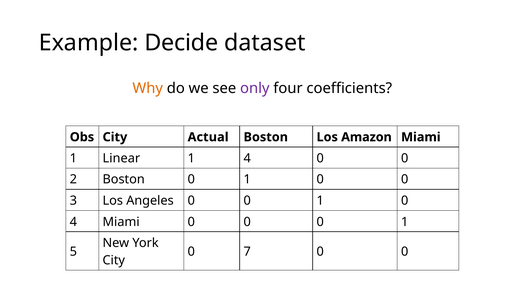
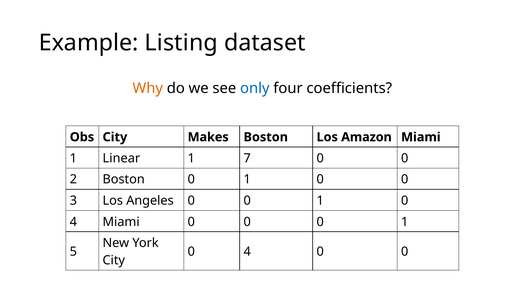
Decide: Decide -> Listing (181, 43)
only colour: purple -> blue (255, 88)
Actual: Actual -> Makes (208, 137)
1 4: 4 -> 7 (247, 158)
7: 7 -> 4 (247, 251)
